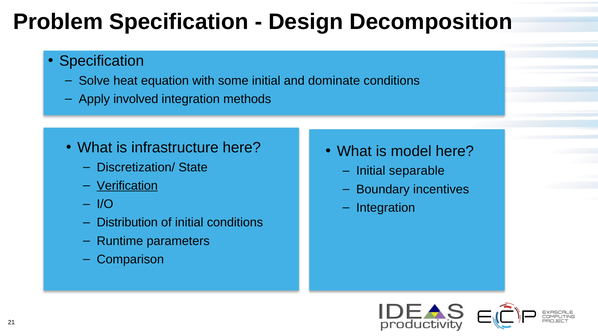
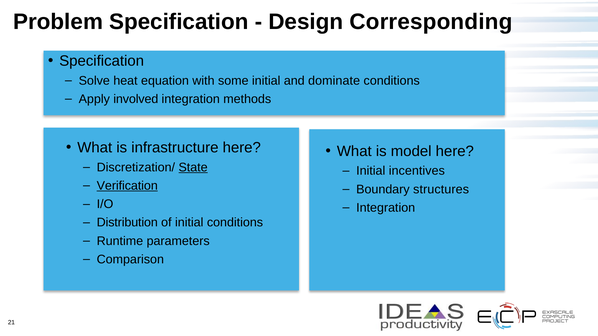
Decomposition: Decomposition -> Corresponding (431, 22)
State underline: none -> present (193, 168)
separable: separable -> incentives (417, 171)
incentives: incentives -> structures (441, 190)
